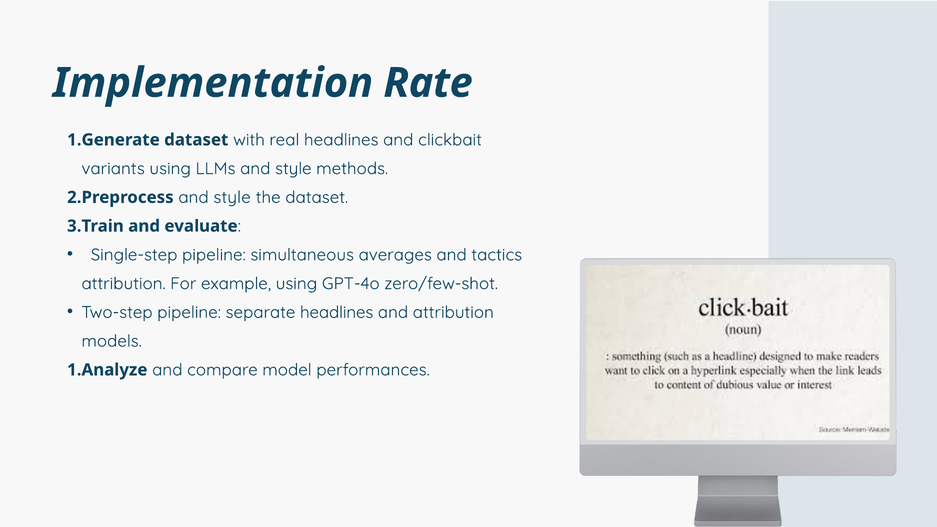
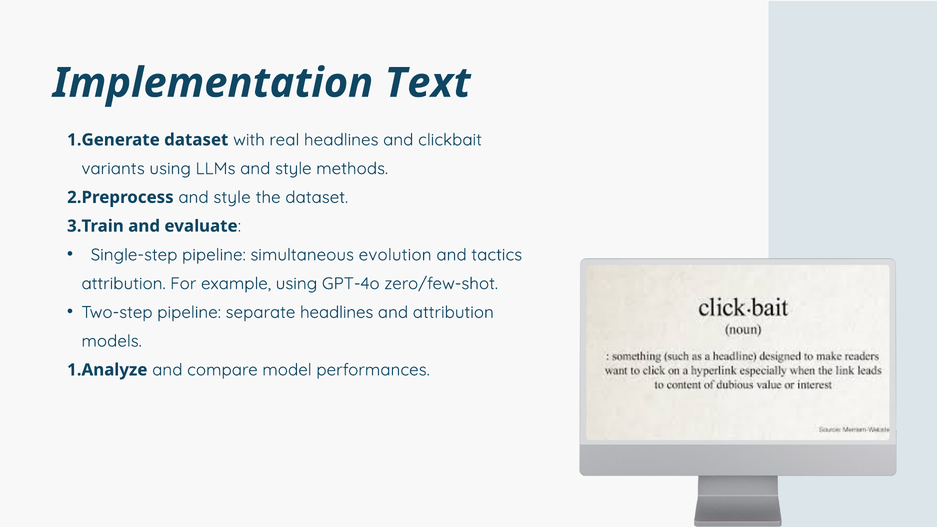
Rate: Rate -> Text (428, 83)
averages: averages -> evolution (395, 255)
